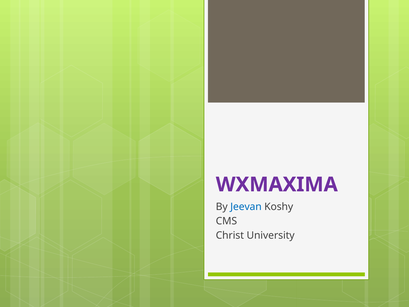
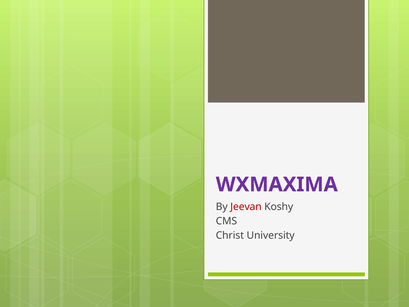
Jeevan colour: blue -> red (246, 207)
